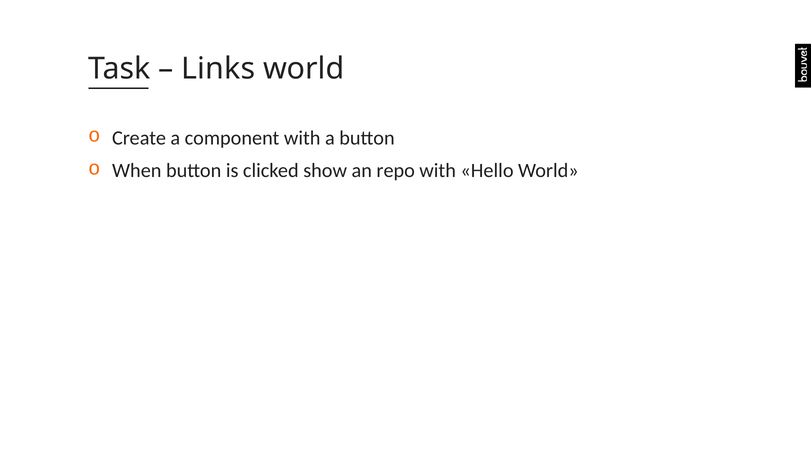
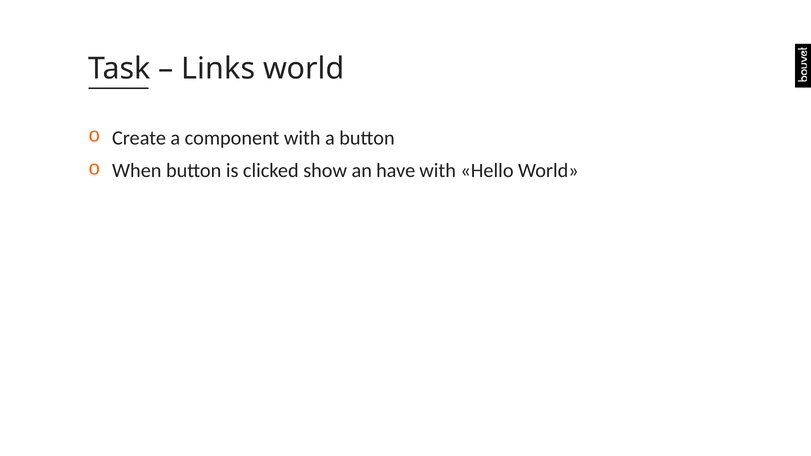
repo: repo -> have (396, 171)
